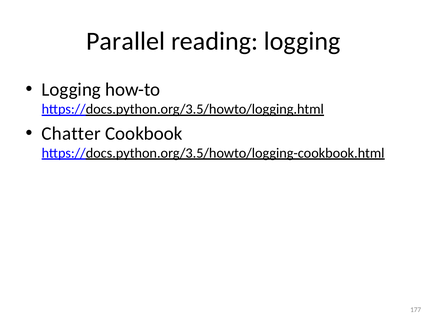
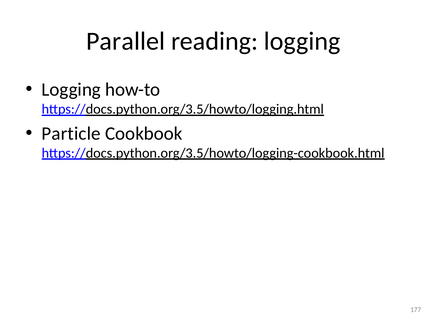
Chatter: Chatter -> Particle (71, 134)
